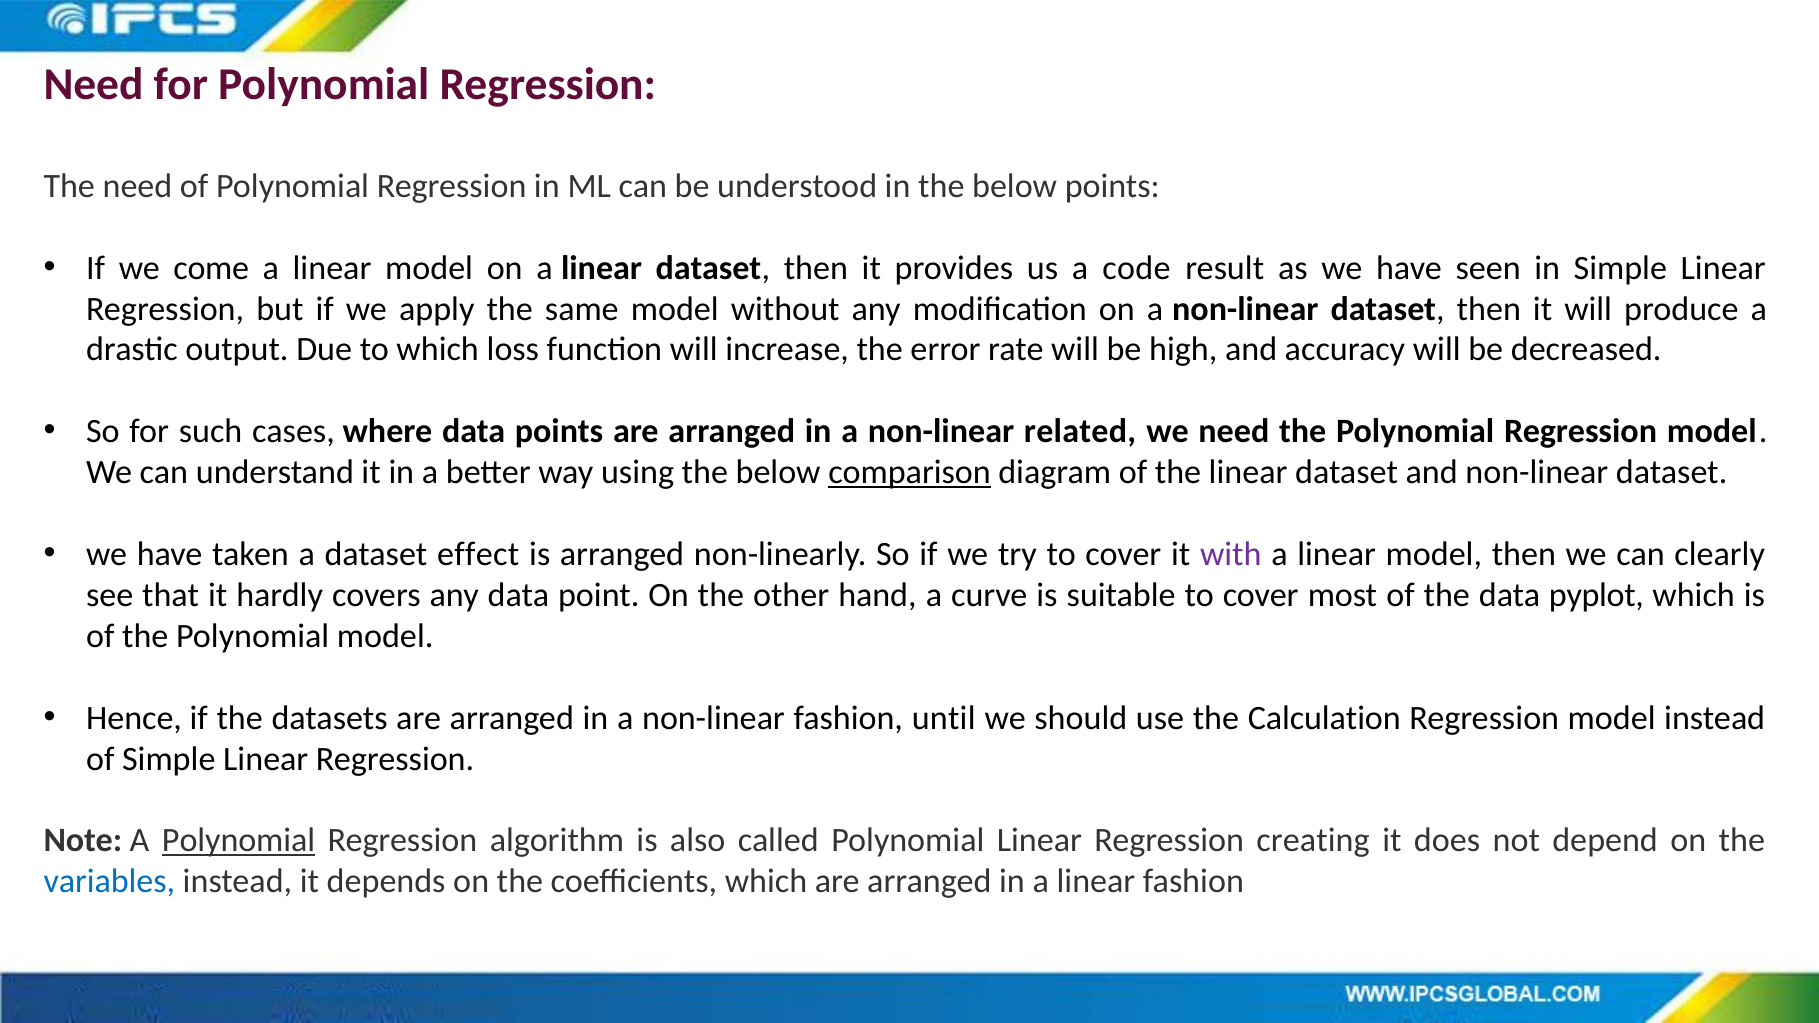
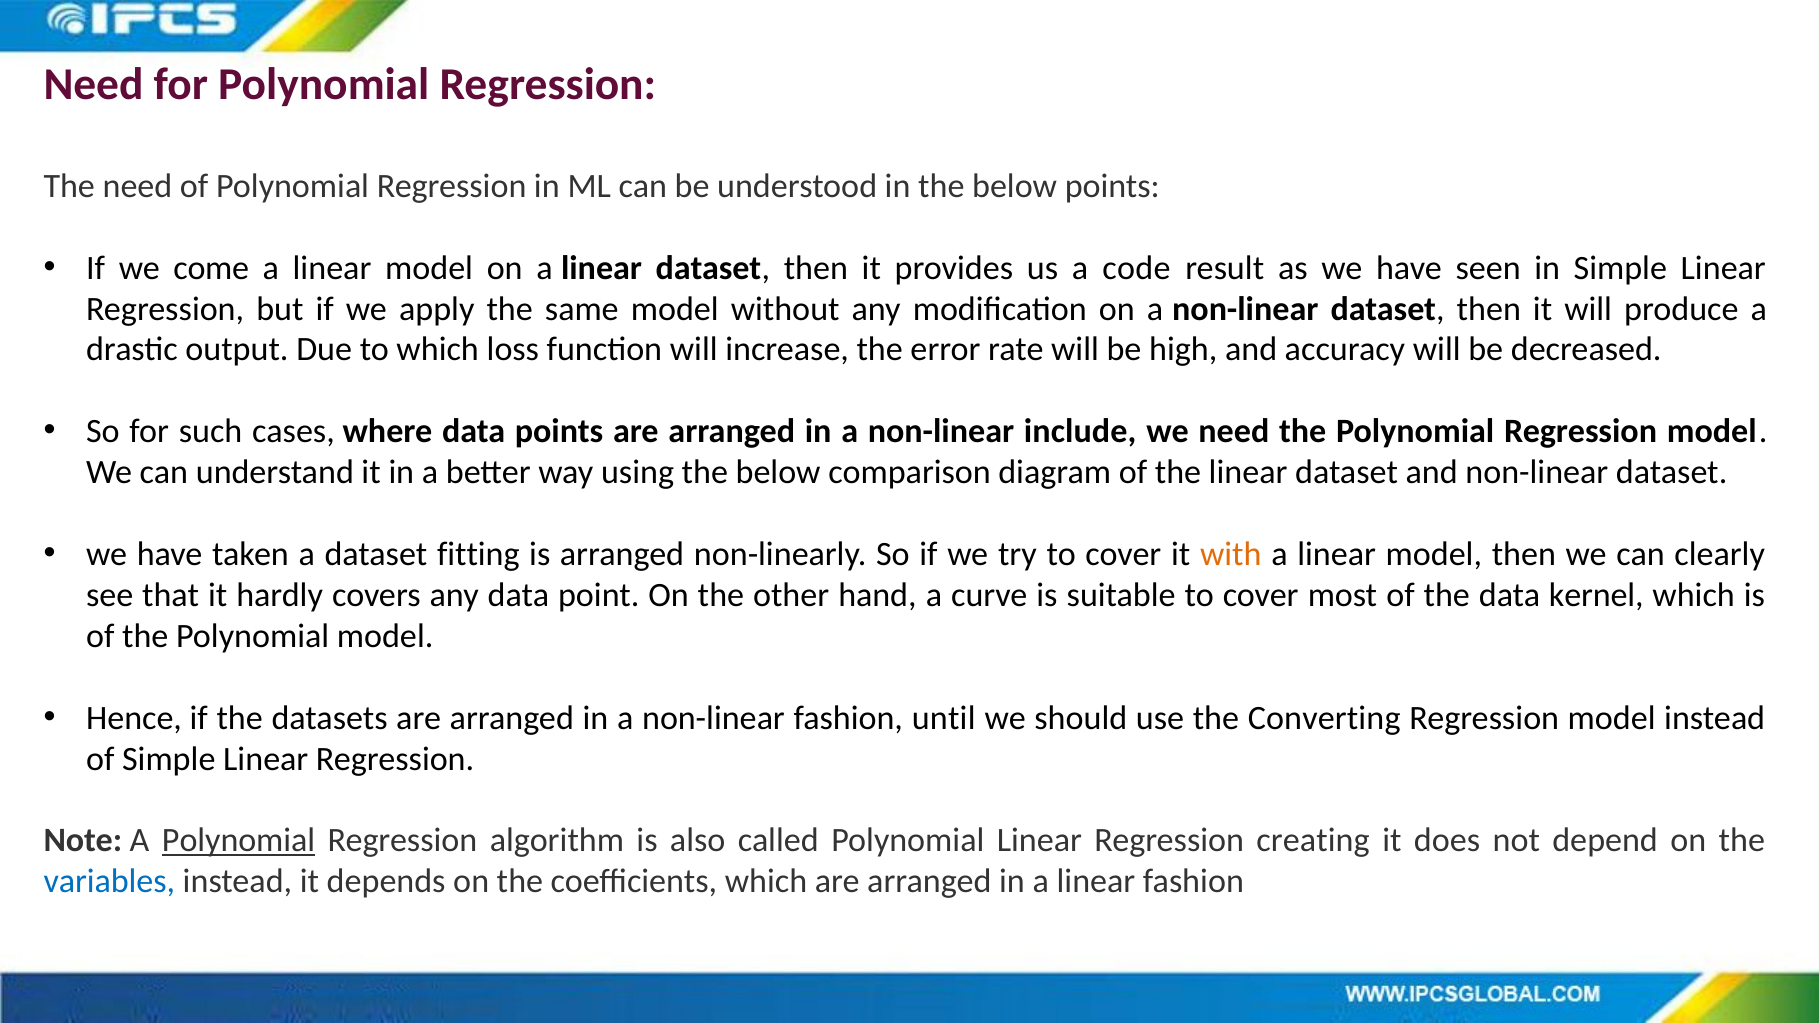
related: related -> include (1080, 432)
comparison underline: present -> none (910, 473)
effect: effect -> fitting (478, 554)
with colour: purple -> orange (1231, 554)
pyplot: pyplot -> kernel (1596, 595)
Calculation: Calculation -> Converting (1324, 718)
